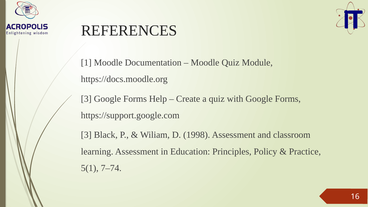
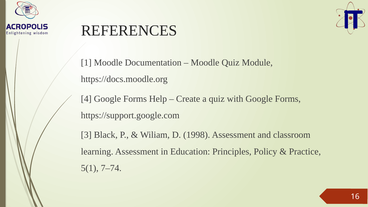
3: 3 -> 4 (86, 99)
